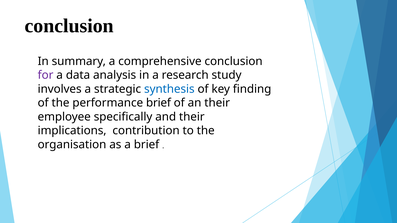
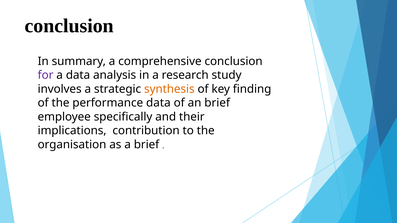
synthesis colour: blue -> orange (169, 89)
performance brief: brief -> data (158, 103)
an their: their -> brief (217, 103)
